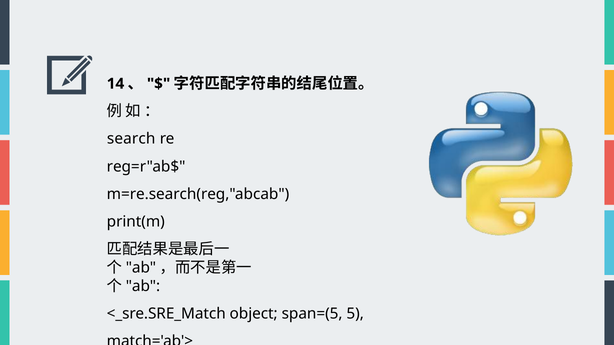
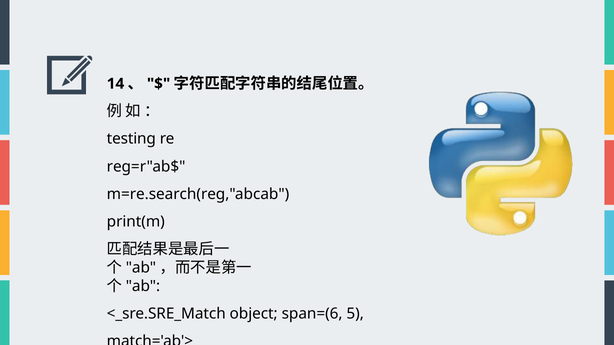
search: search -> testing (131, 139)
span=(5: span=(5 -> span=(6 (312, 314)
